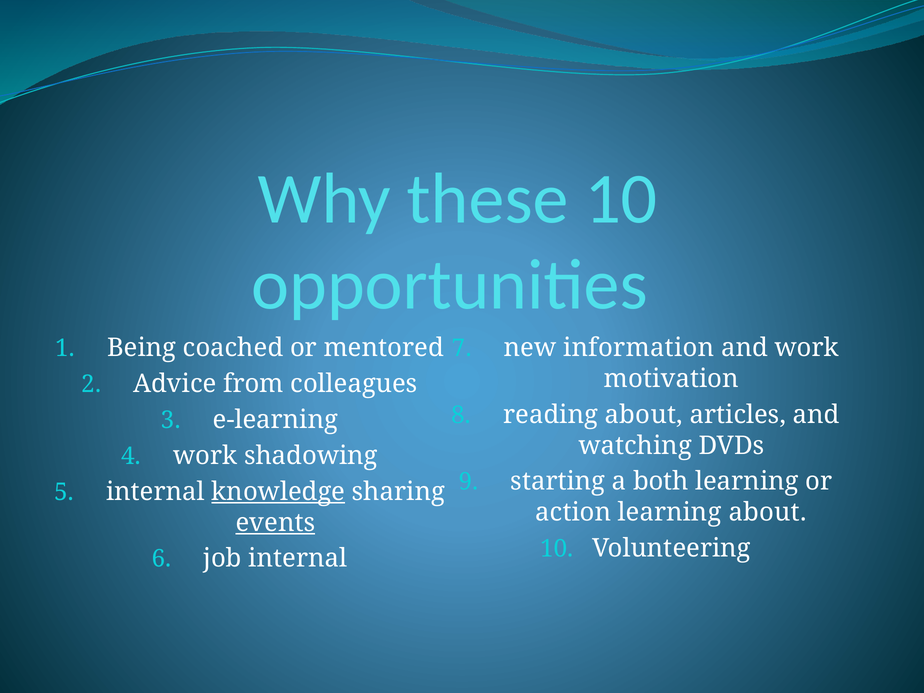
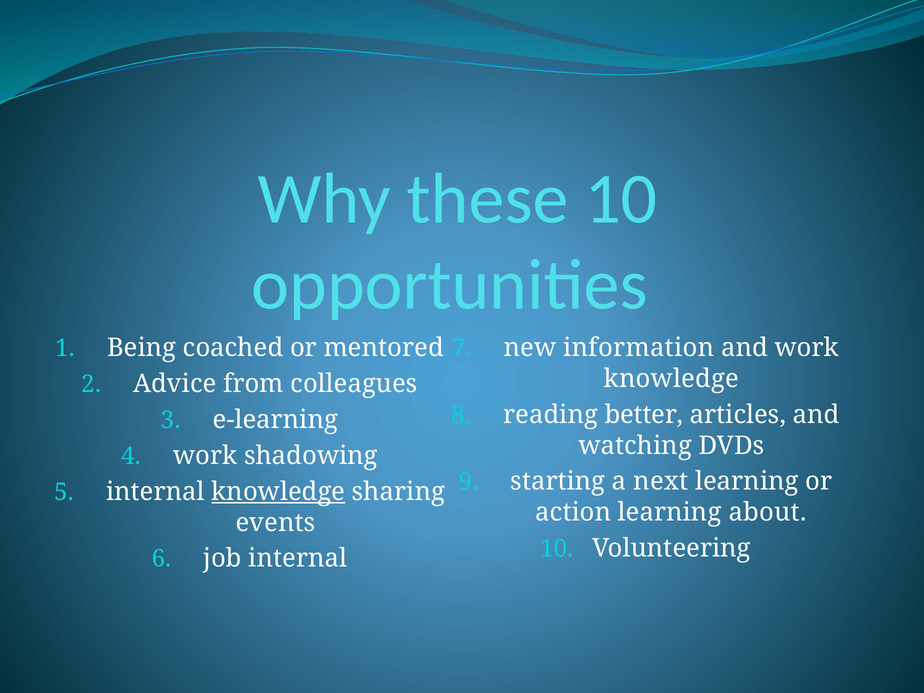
motivation: motivation -> knowledge (671, 379)
reading about: about -> better (644, 415)
both: both -> next (661, 481)
events underline: present -> none (275, 523)
